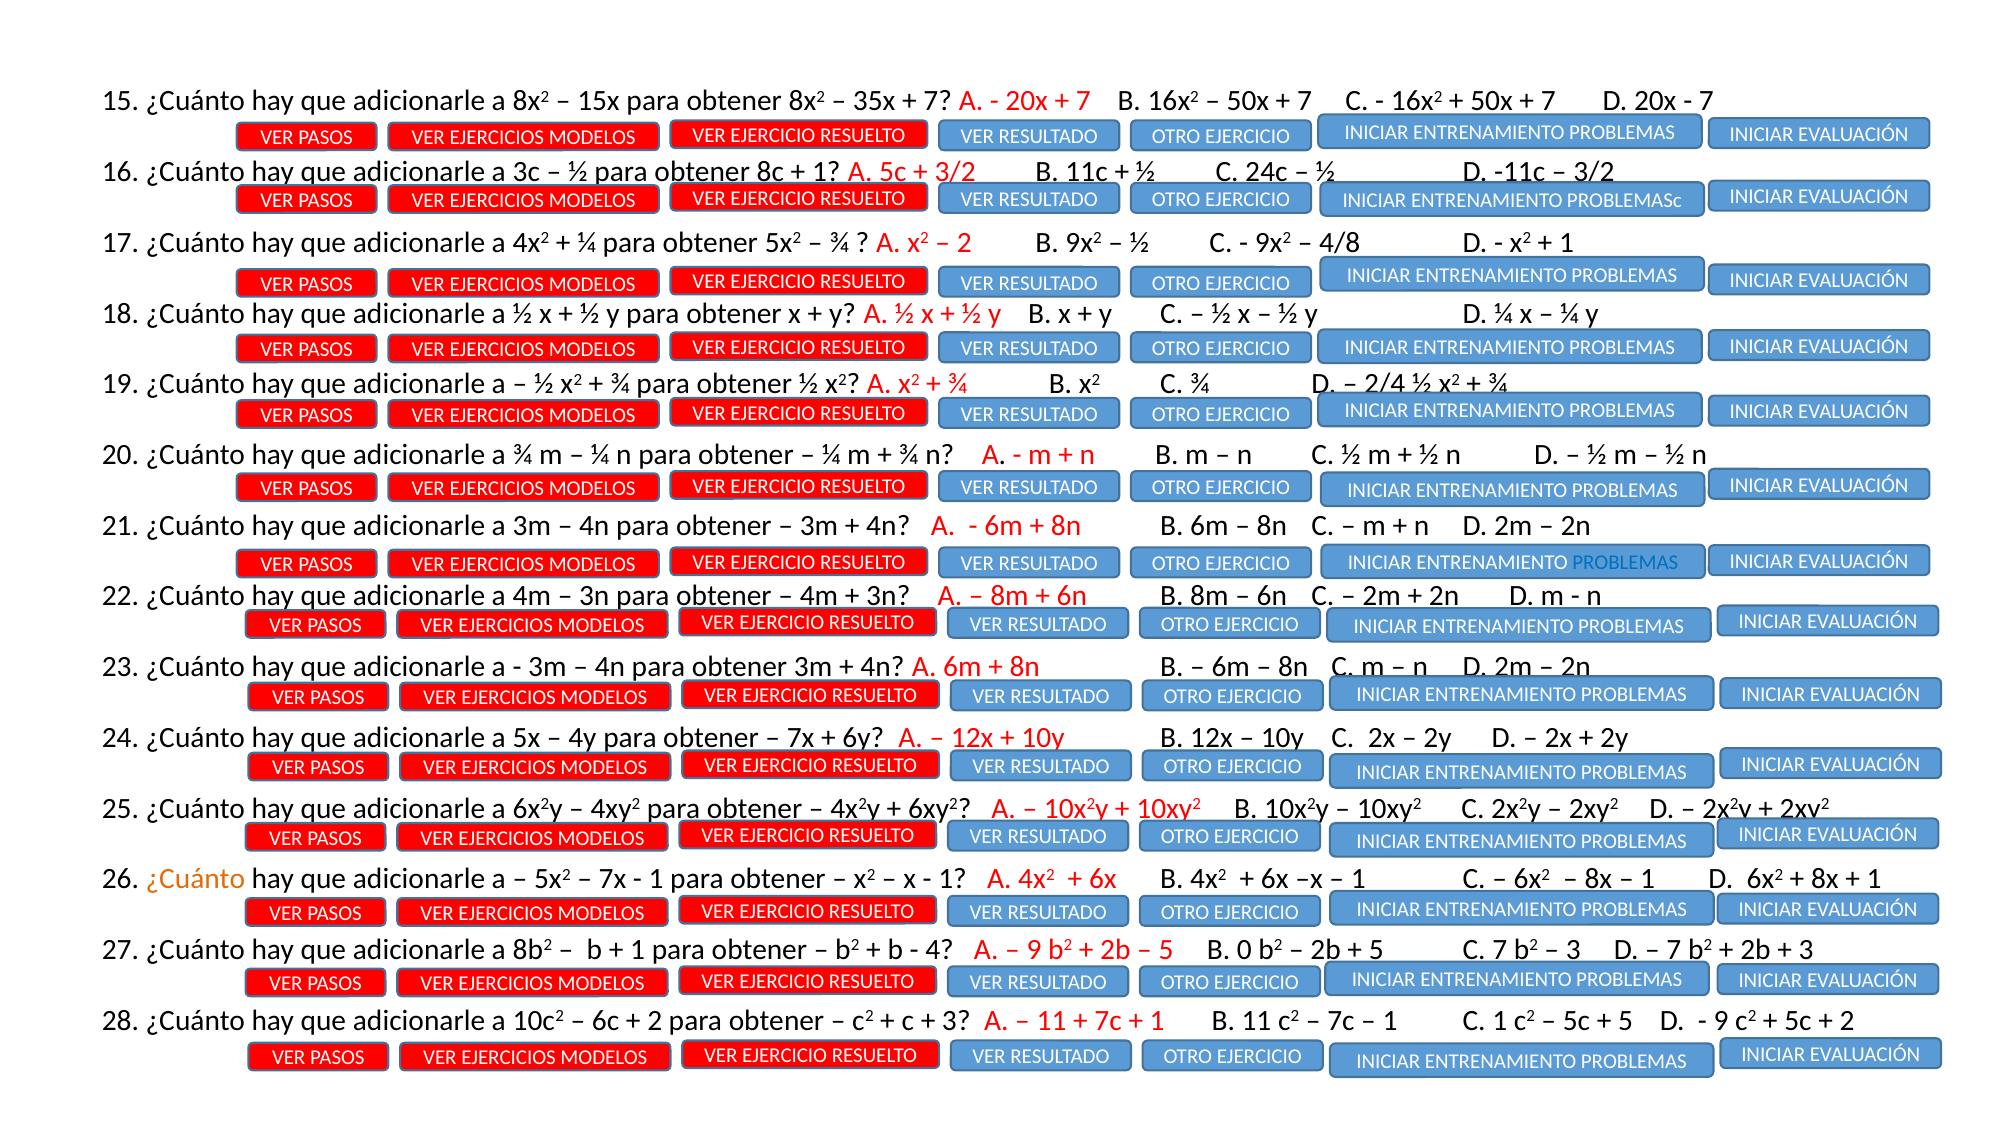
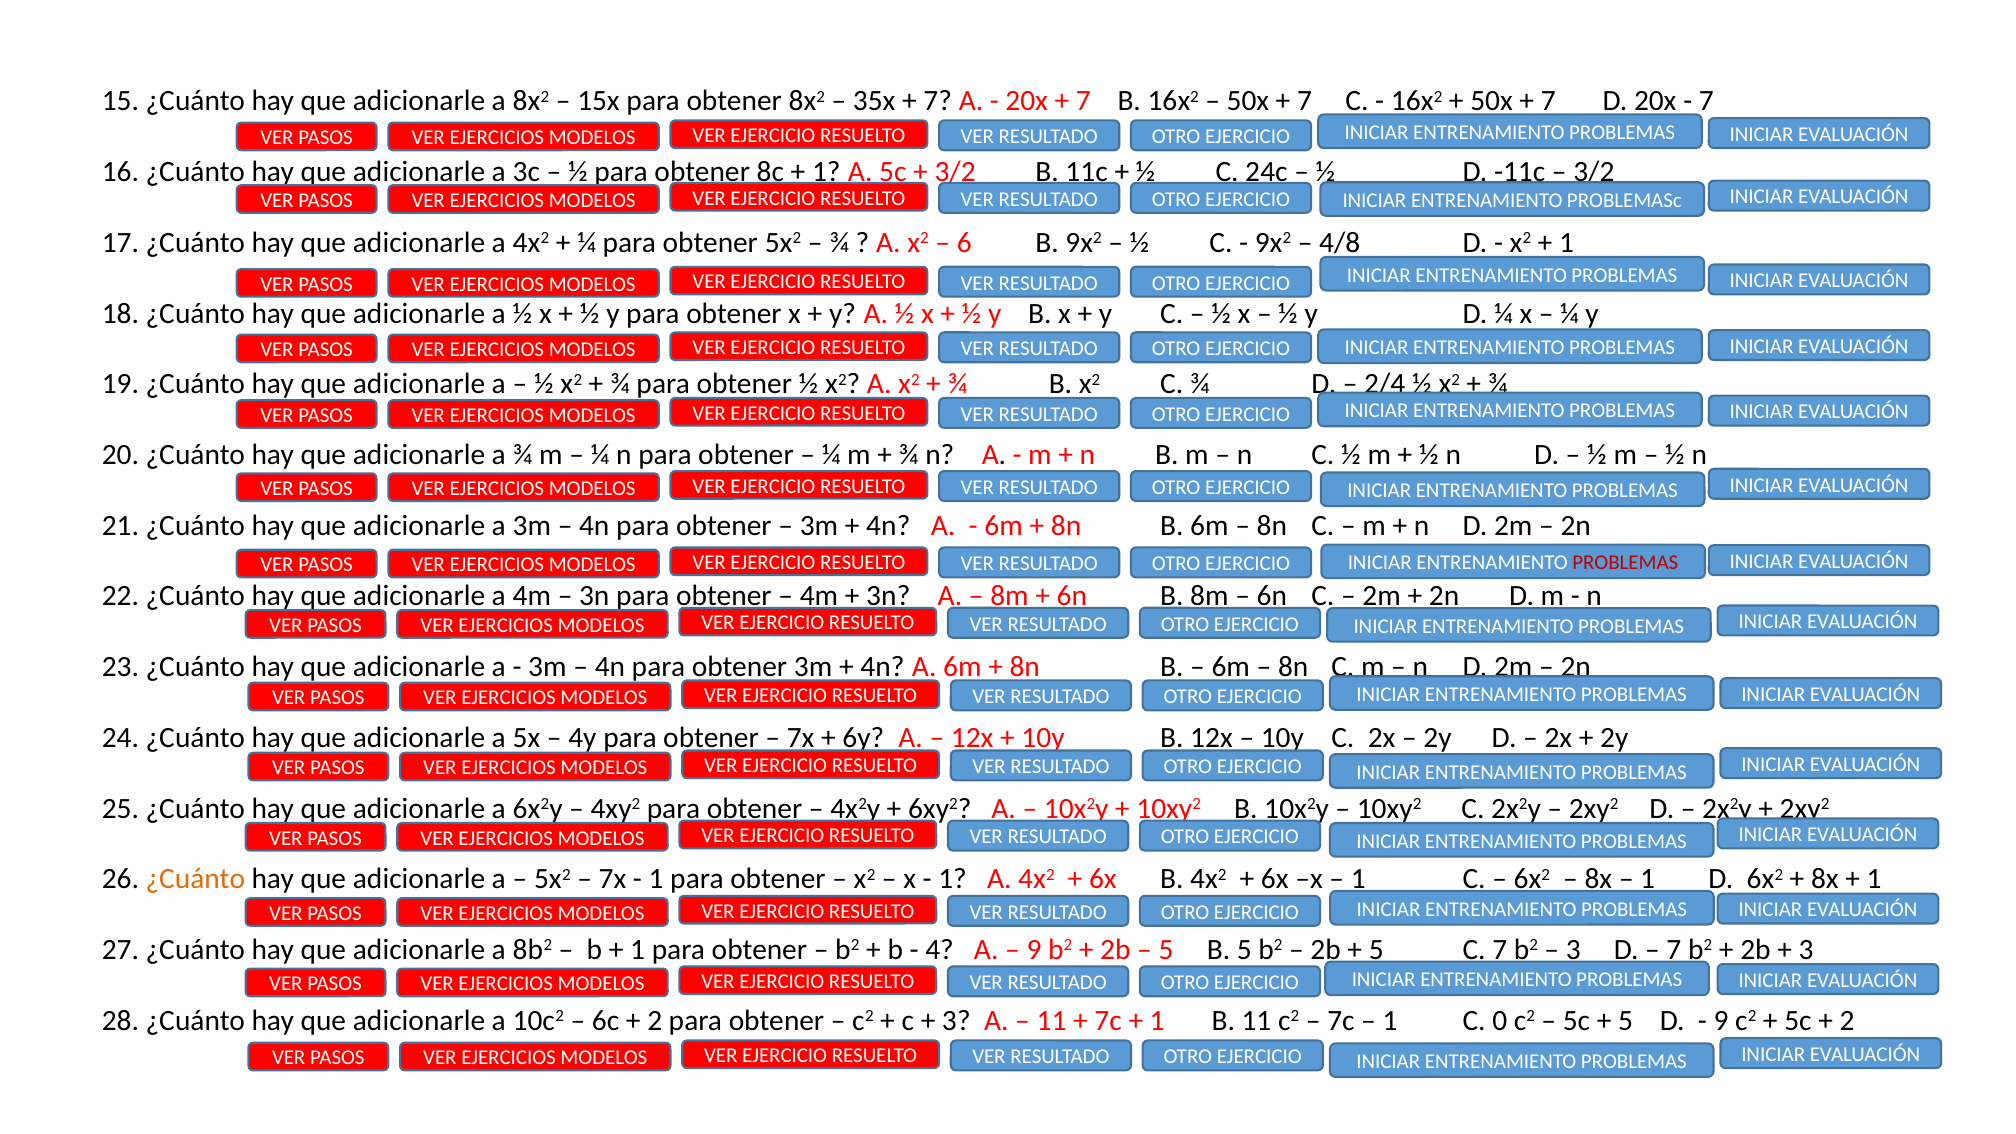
2: 2 -> 6 (964, 243)
PROBLEMAS colour: blue -> red (1625, 563)
B 0: 0 -> 5 (1244, 950)
C 1: 1 -> 0 (1500, 1021)
